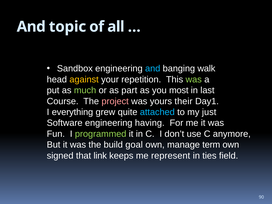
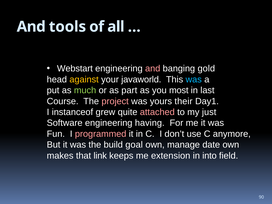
topic: topic -> tools (67, 27)
Sandbox: Sandbox -> Webstart (75, 69)
and colour: light blue -> pink (153, 69)
walk: walk -> gold (206, 69)
repetition: repetition -> javaworld (141, 79)
was colour: light green -> light blue (194, 79)
everything: everything -> instanceof (72, 112)
attached colour: light blue -> pink (157, 112)
programmed colour: light green -> pink (101, 134)
term: term -> date (211, 145)
signed: signed -> makes (60, 156)
represent: represent -> extension (171, 156)
ties: ties -> into (210, 156)
